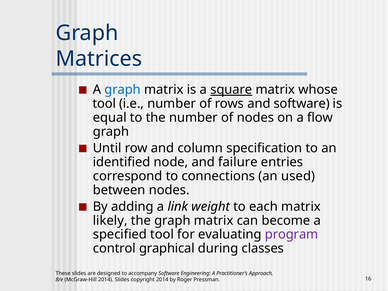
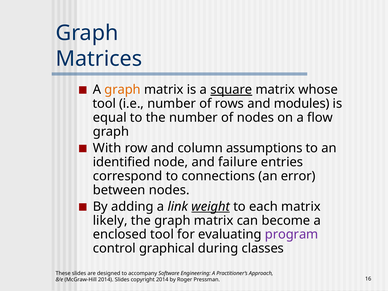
graph colour: blue -> orange (123, 90)
and software: software -> modules (302, 104)
Until: Until -> With (107, 148)
specification: specification -> assumptions (264, 148)
used: used -> error (298, 176)
weight underline: none -> present (211, 207)
specified: specified -> enclosed (120, 234)
